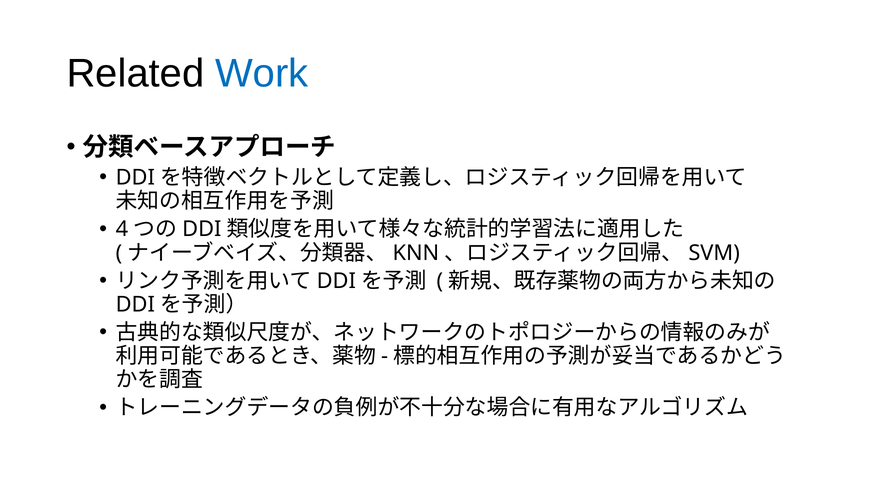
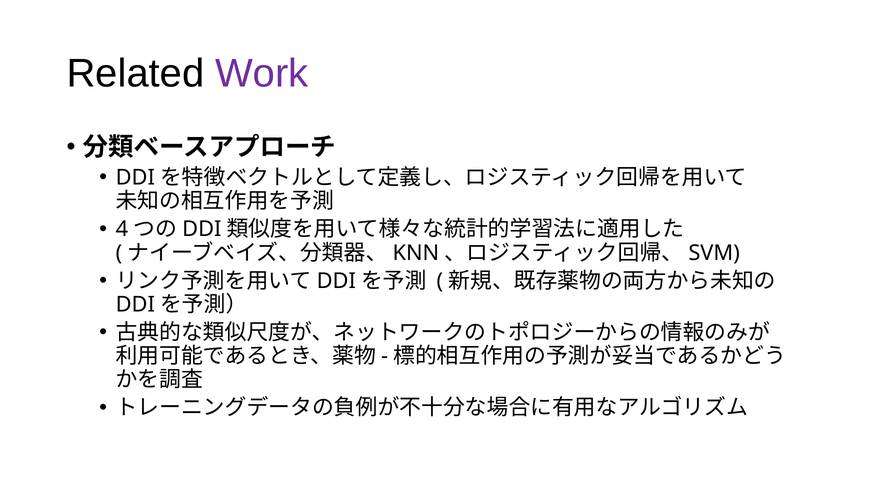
Work colour: blue -> purple (262, 73)
